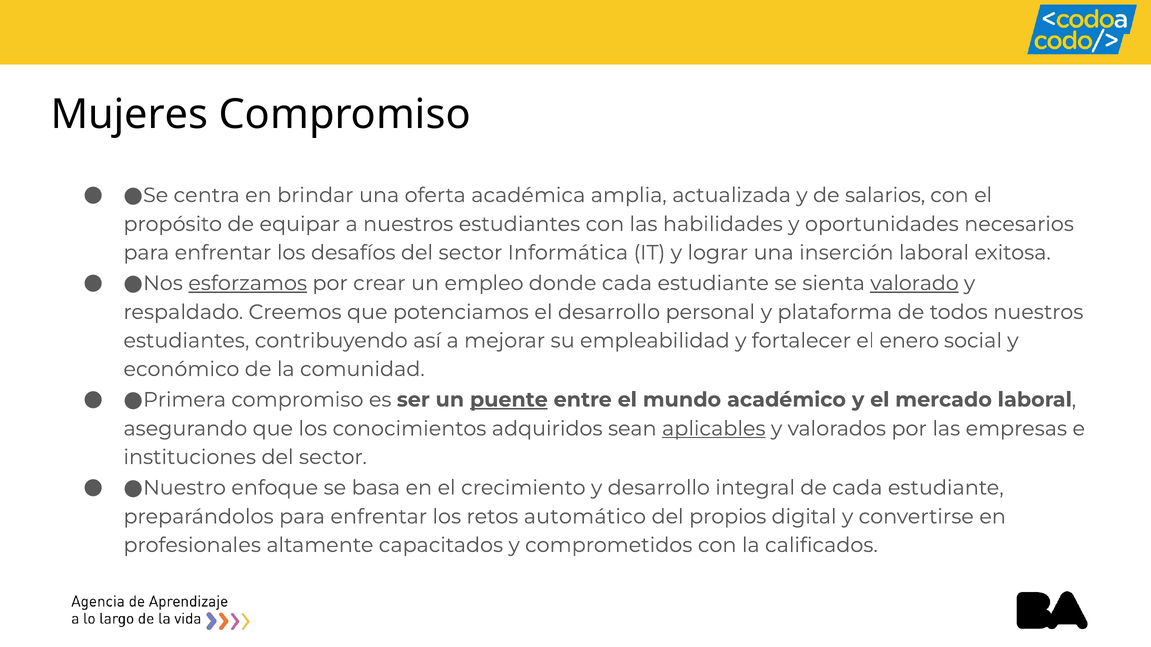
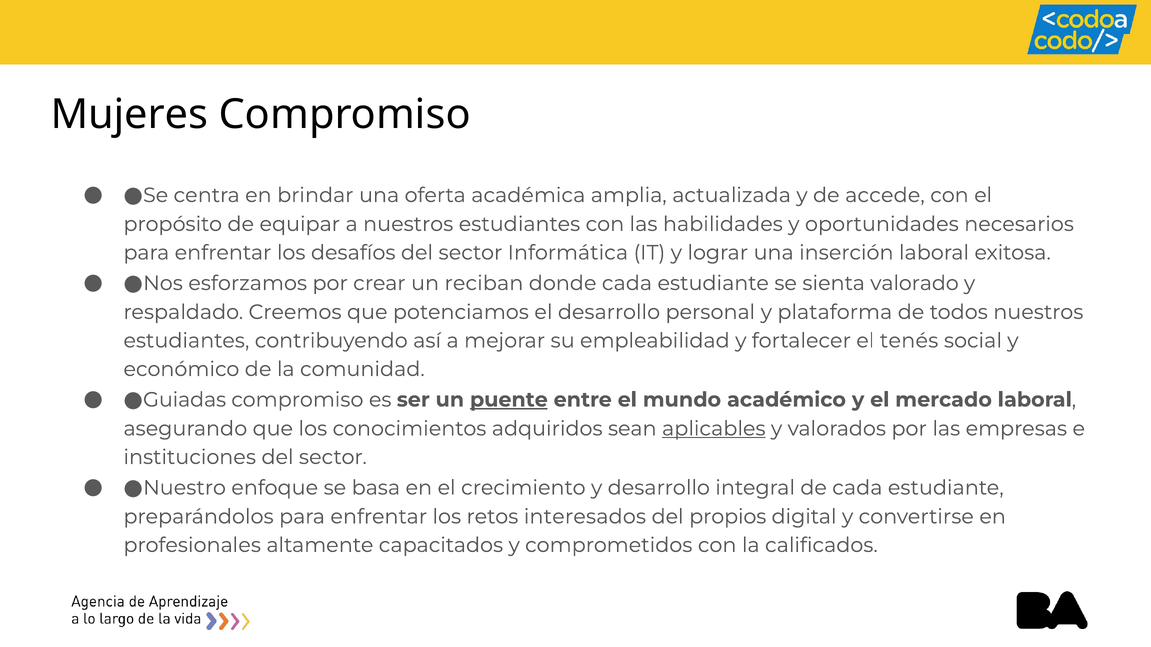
salarios: salarios -> accede (885, 195)
esforzamos underline: present -> none (248, 283)
empleo: empleo -> reciban (484, 283)
valorado underline: present -> none (914, 283)
enero: enero -> tenés (909, 341)
Primera: Primera -> Guiadas (185, 400)
automático: automático -> interesados (585, 517)
